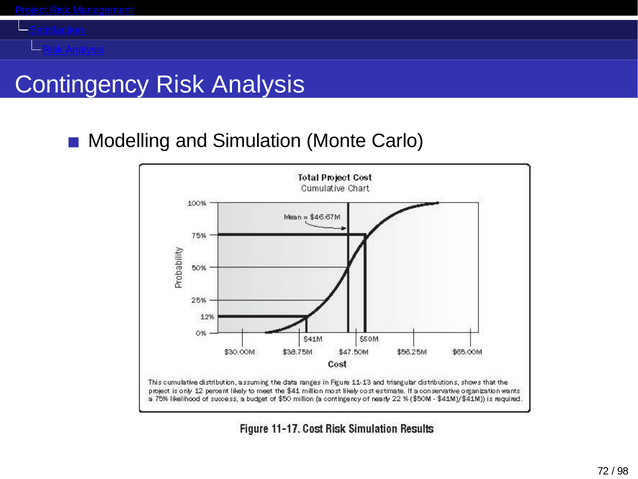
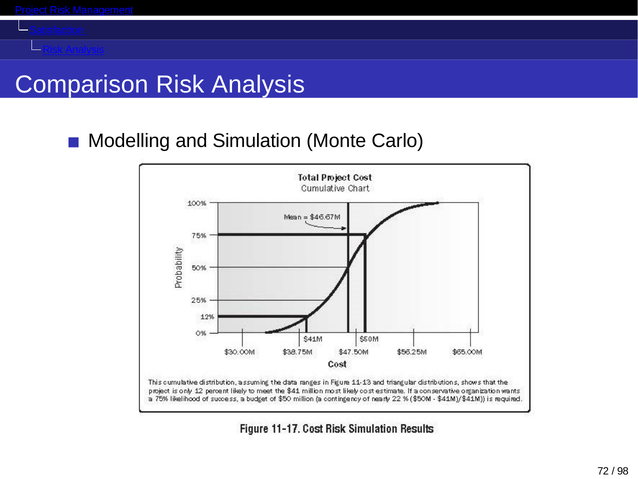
Contingency: Contingency -> Comparison (82, 85)
